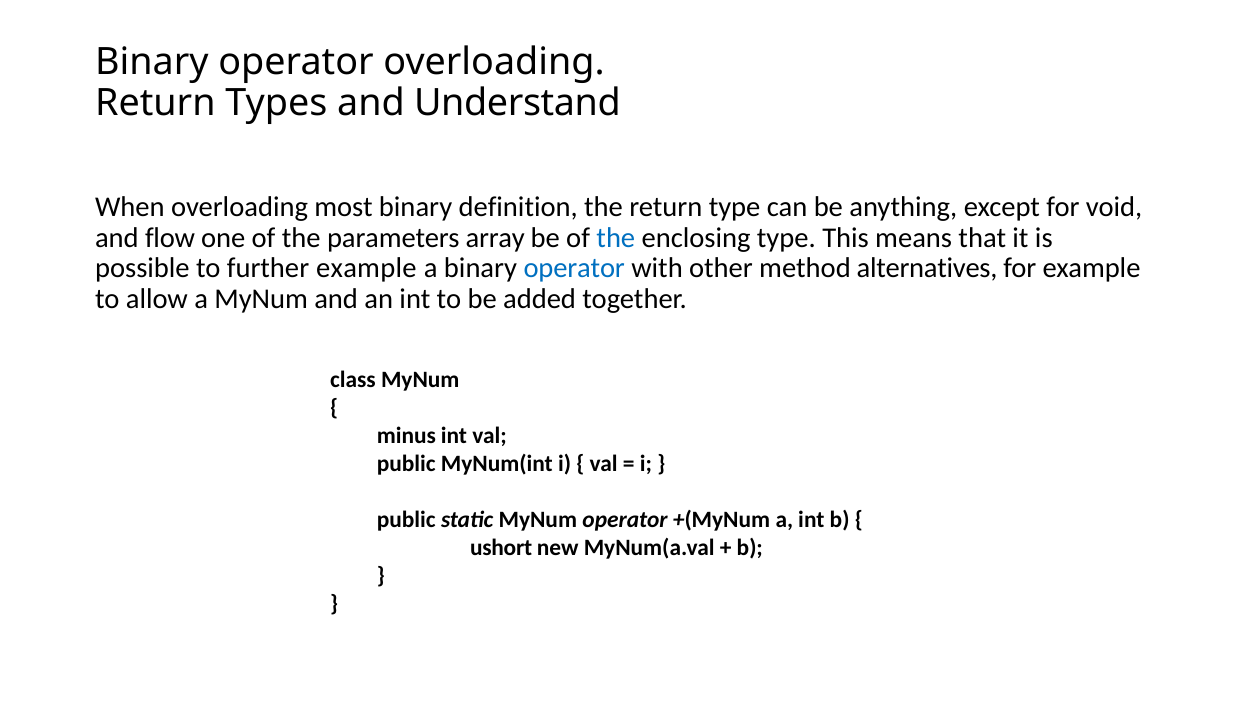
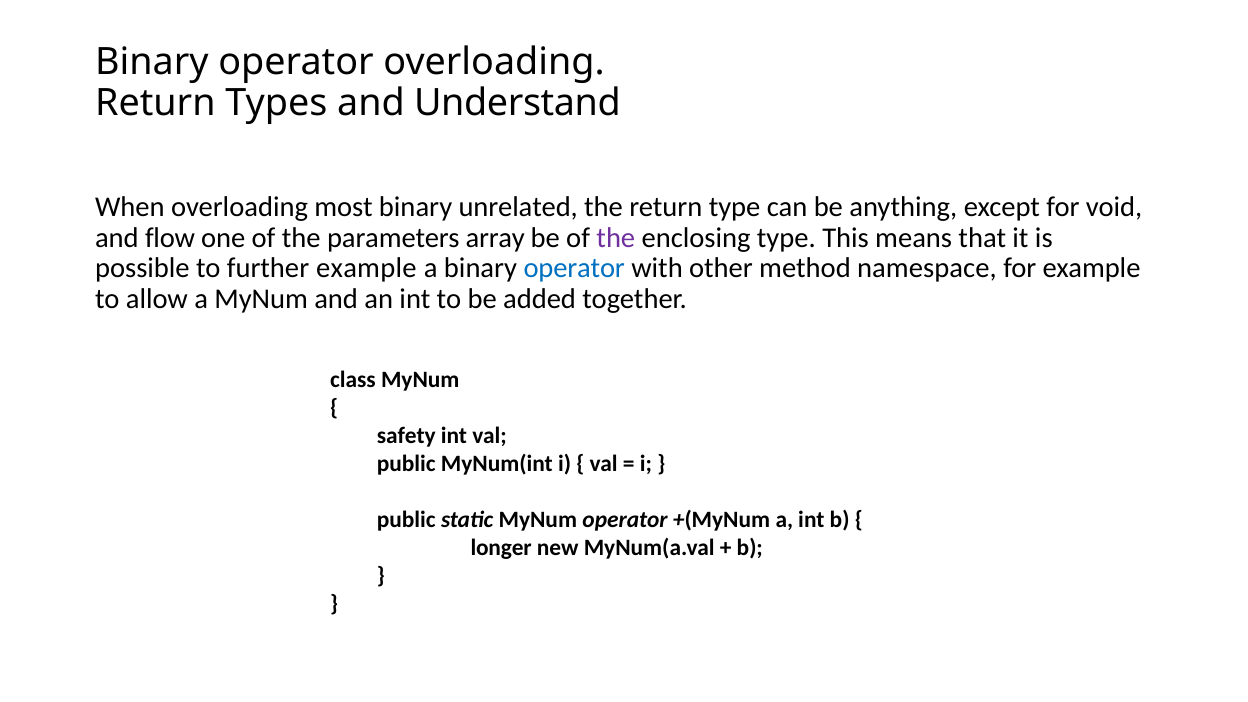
definition: definition -> unrelated (518, 207)
the colour: blue -> purple (616, 238)
alternatives: alternatives -> namespace (927, 269)
minus: minus -> safety (406, 436)
ushort: ushort -> longer (501, 548)
